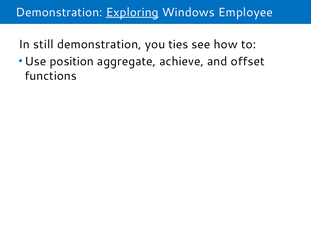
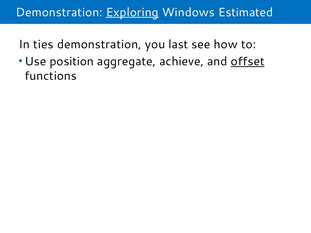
Employee: Employee -> Estimated (246, 12)
still: still -> ties (43, 44)
ties: ties -> last (178, 44)
offset underline: none -> present (248, 61)
